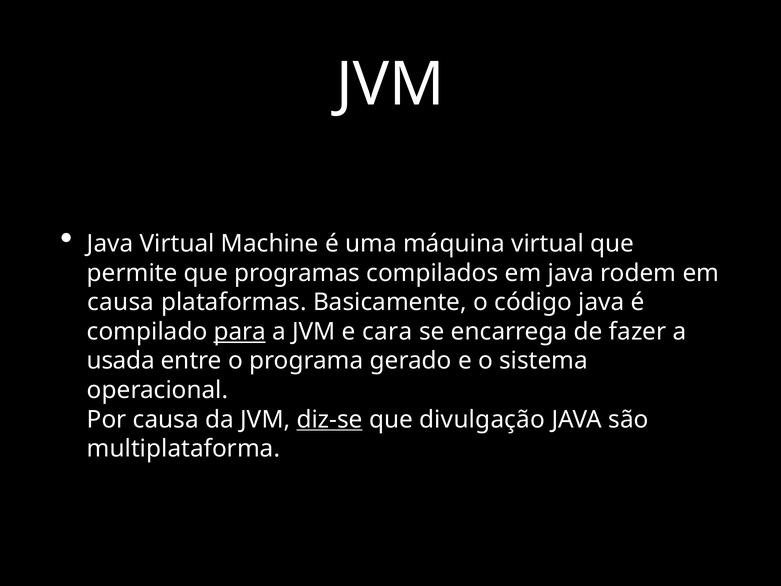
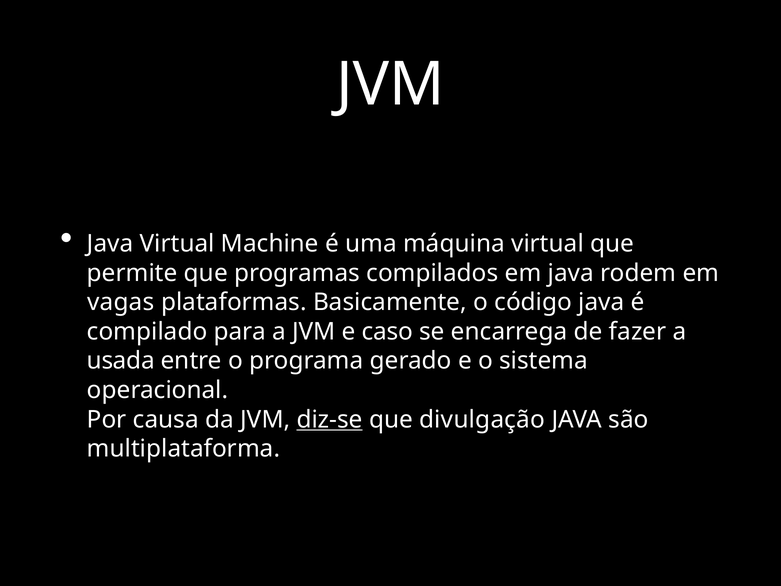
causa: causa -> vagas (121, 302)
para underline: present -> none (240, 331)
cara: cara -> caso (388, 331)
